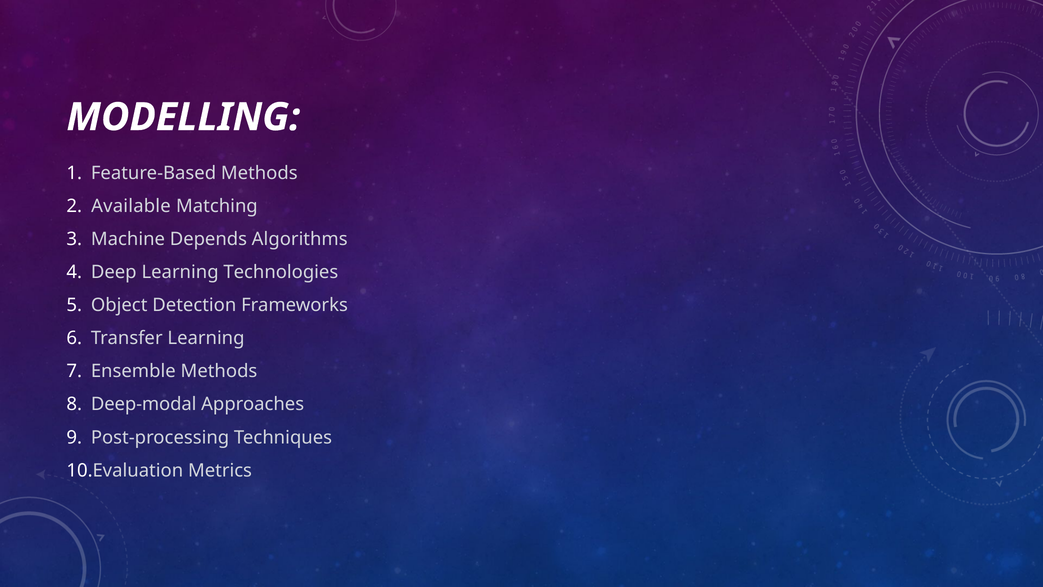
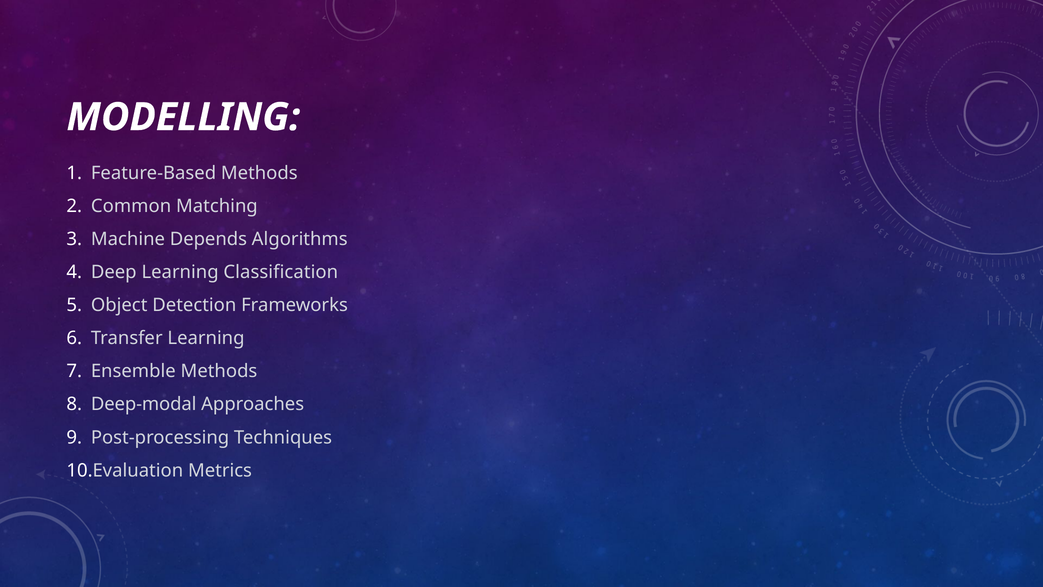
Available: Available -> Common (131, 206)
Technologies: Technologies -> Classification (281, 272)
